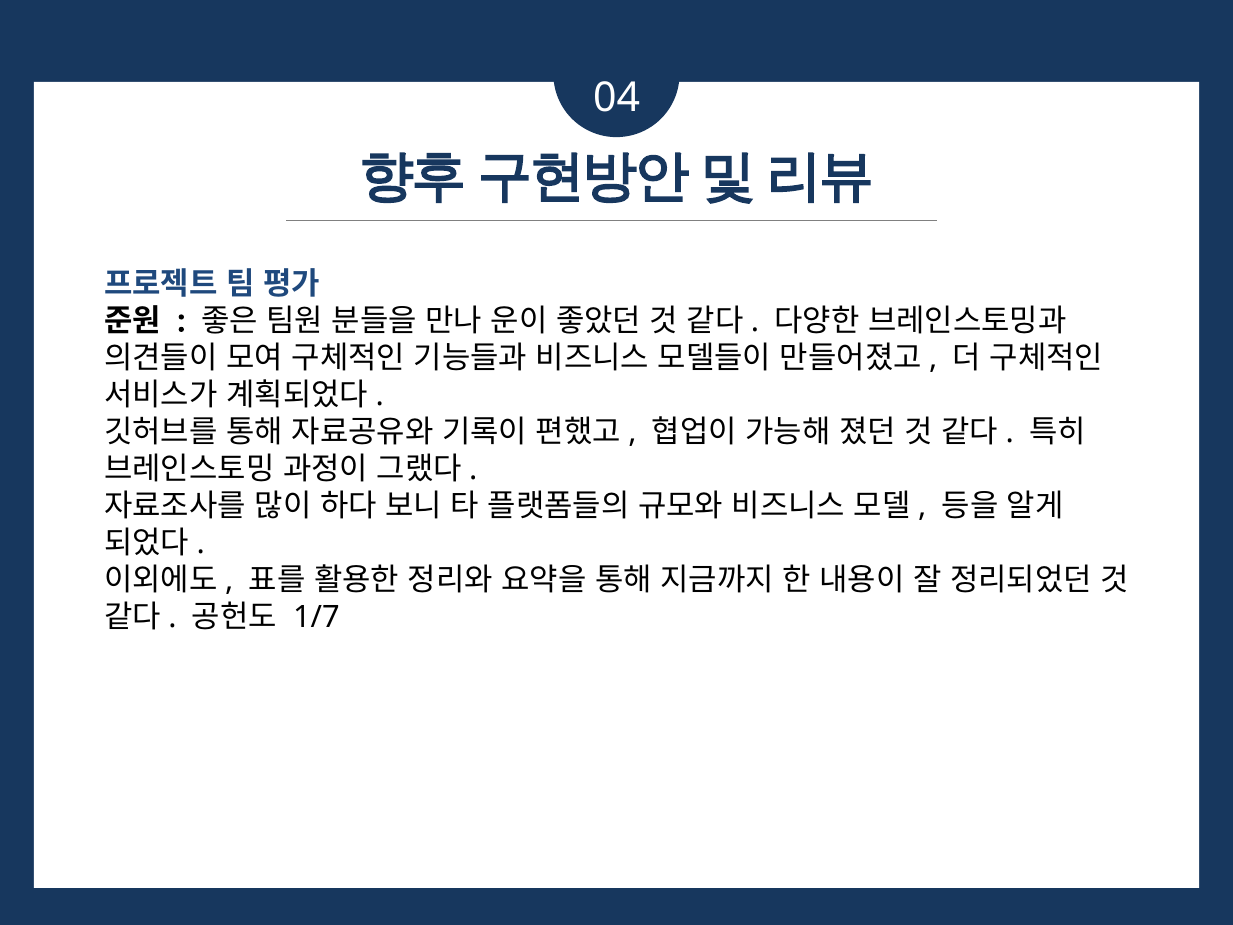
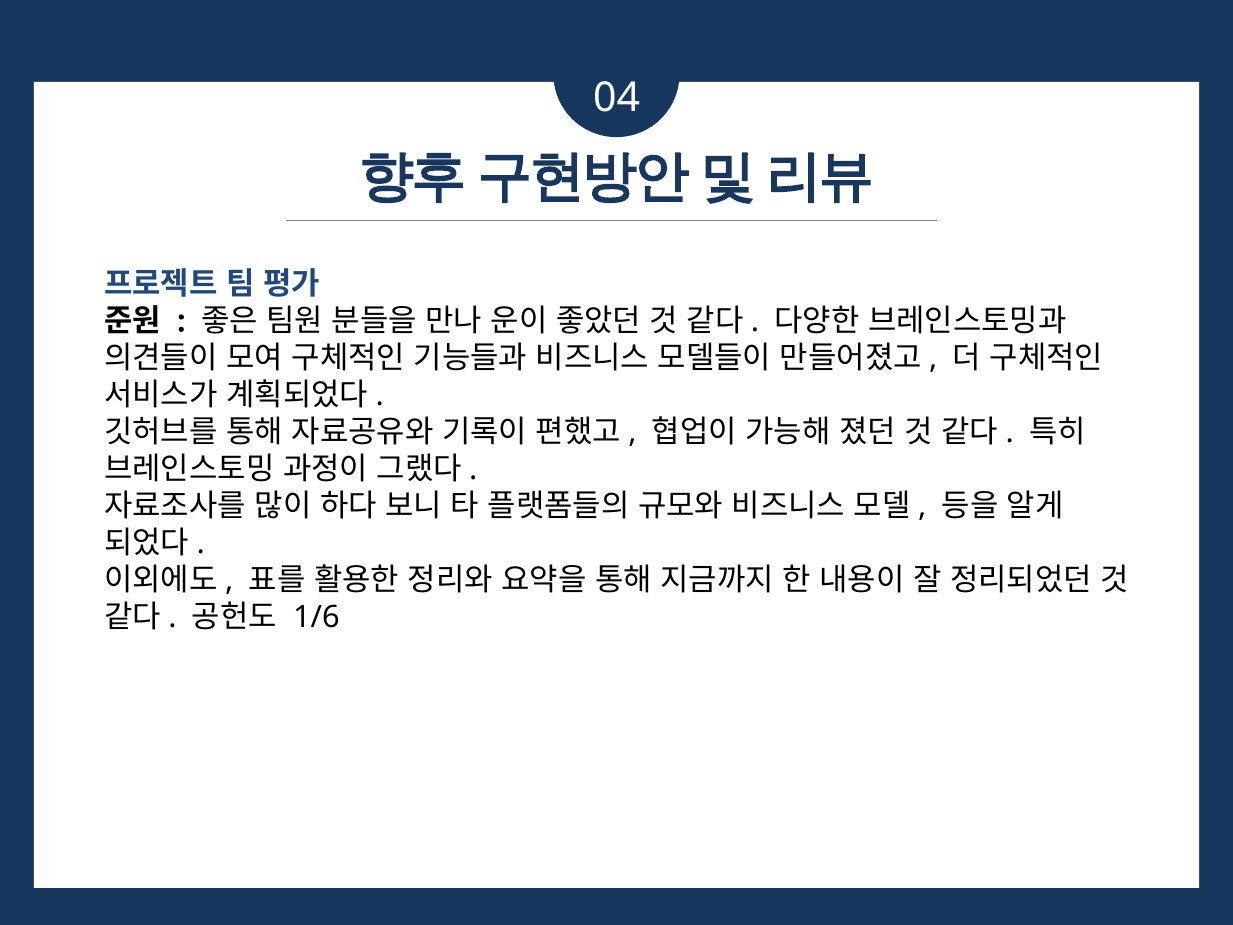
1/7: 1/7 -> 1/6 (316, 617)
